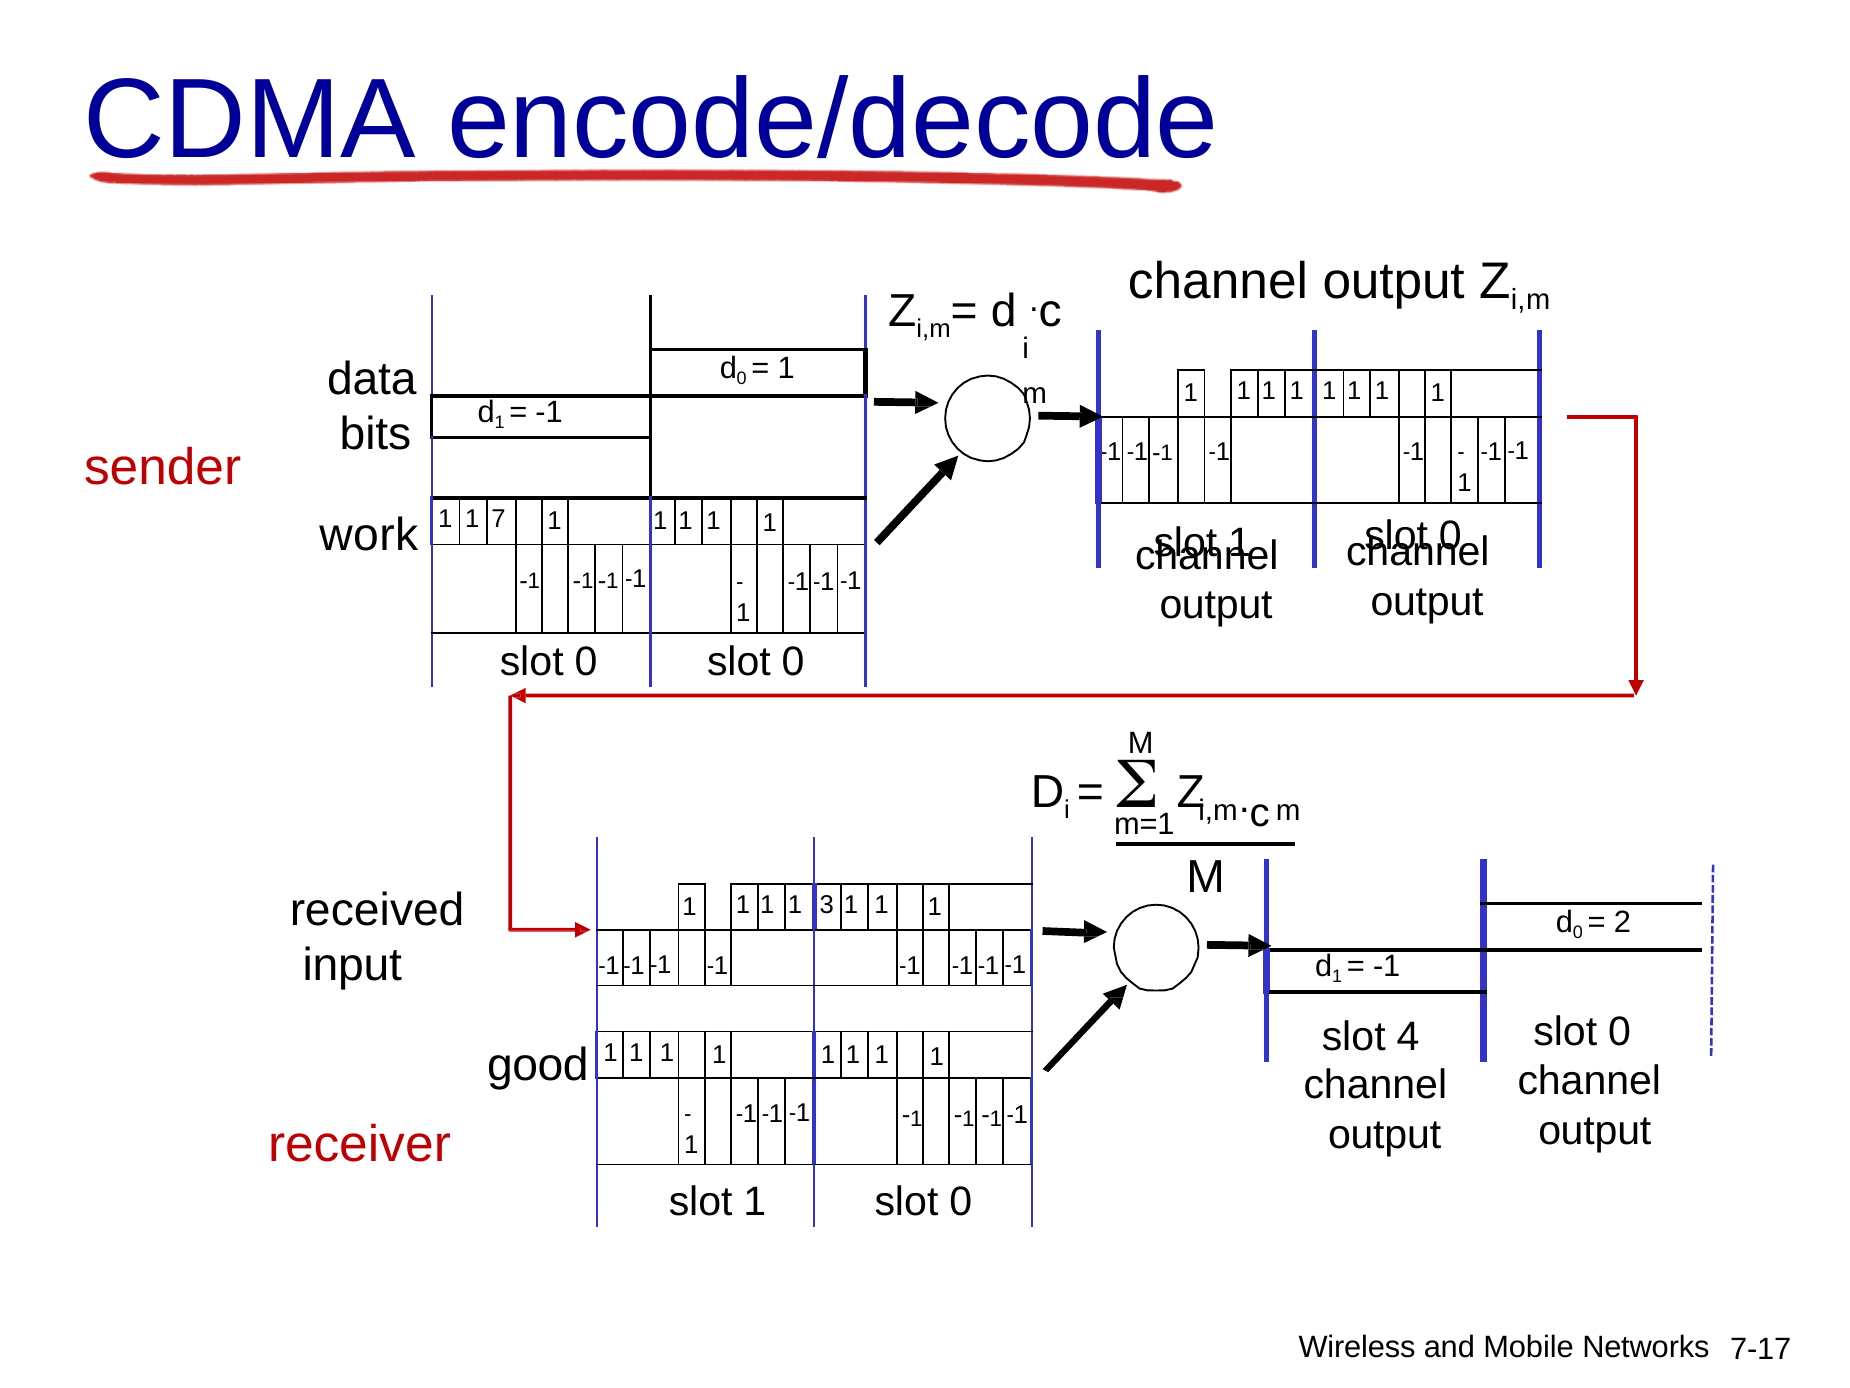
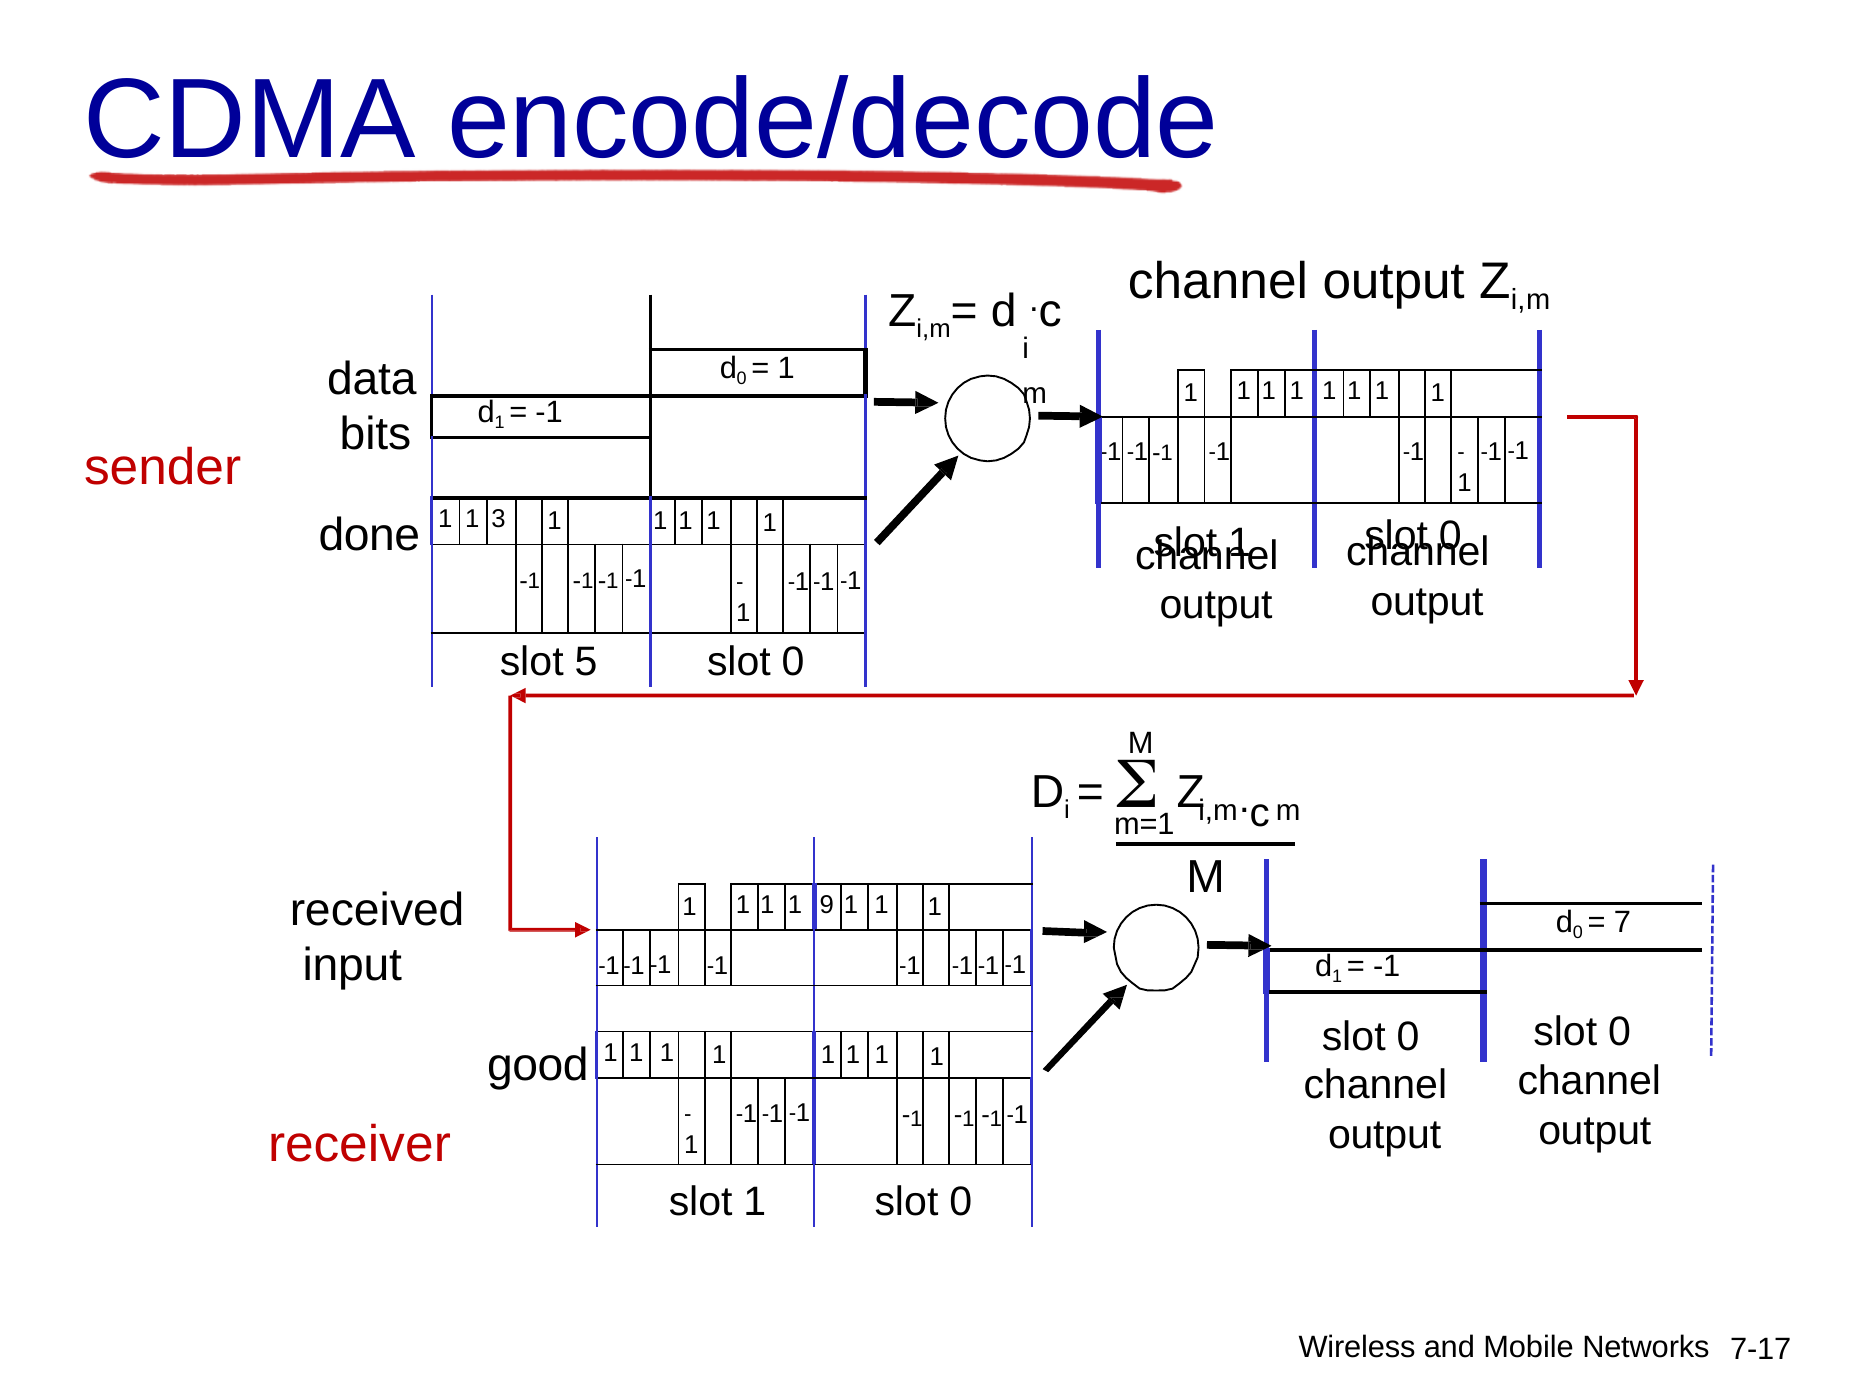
7: 7 -> 3 (499, 519)
work: work -> done (369, 536)
0: 0 -> 5 (586, 662)
3: 3 -> 9 (827, 904)
2: 2 -> 7 (1622, 922)
4: 4 -> 0 (1408, 1037)
